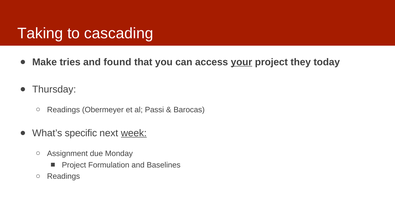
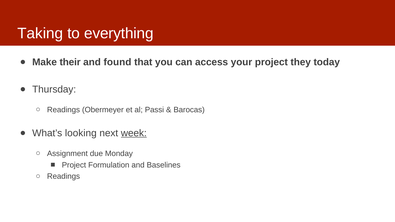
cascading: cascading -> everything (119, 33)
tries: tries -> their (70, 62)
your underline: present -> none (241, 62)
specific: specific -> looking (81, 133)
